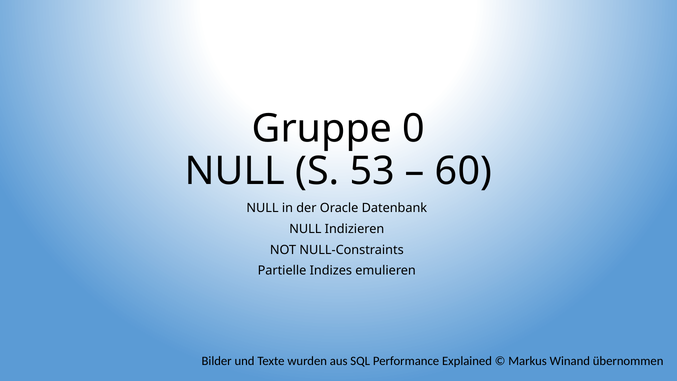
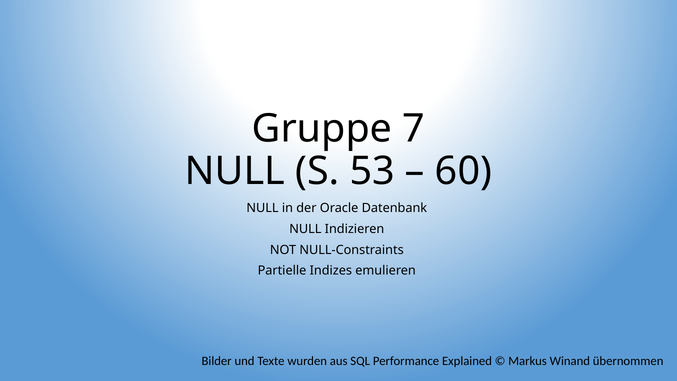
0: 0 -> 7 (414, 129)
